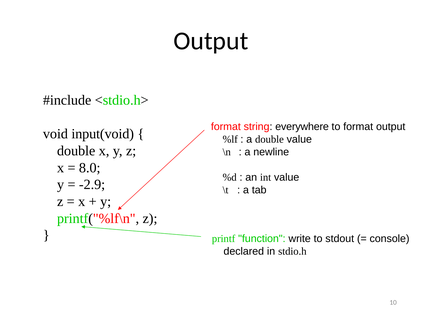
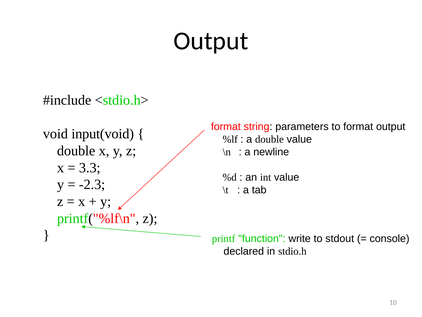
everywhere: everywhere -> parameters (302, 127)
8.0: 8.0 -> 3.3 (90, 167)
-2.9: -2.9 -> -2.3 (92, 184)
